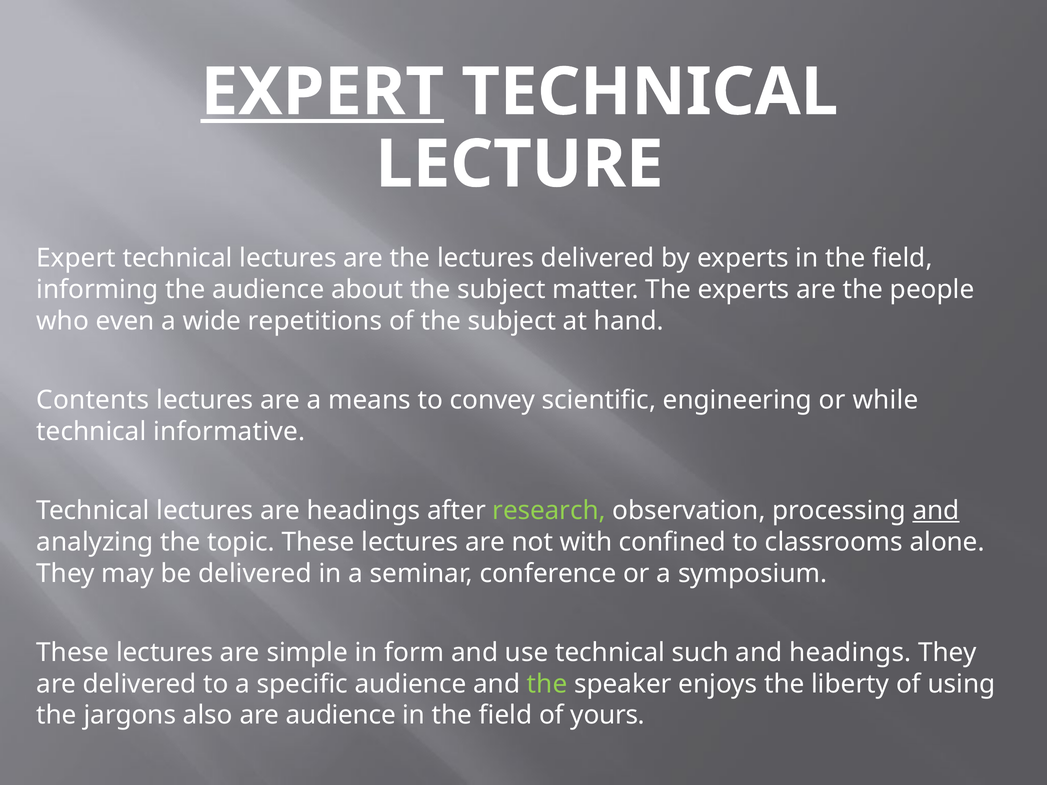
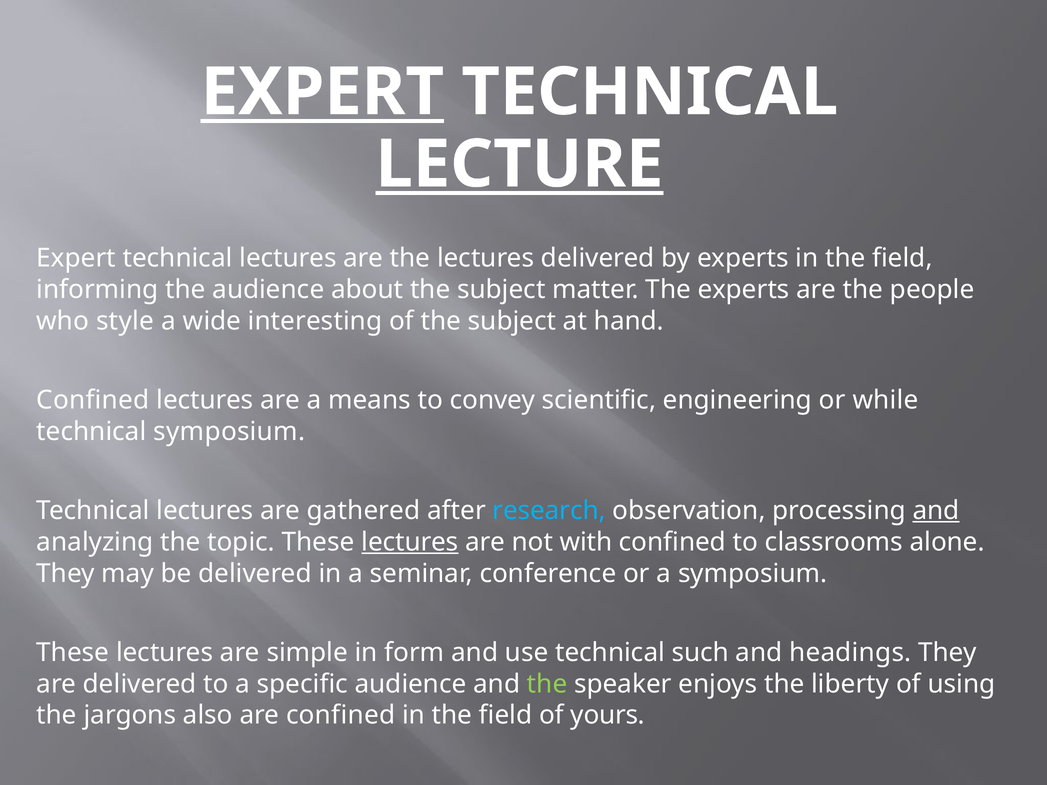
LECTURE underline: none -> present (519, 164)
even: even -> style (125, 321)
repetitions: repetitions -> interesting (315, 321)
Contents: Contents -> Confined (93, 400)
technical informative: informative -> symposium (229, 432)
are headings: headings -> gathered (363, 511)
research colour: light green -> light blue (549, 511)
lectures underline: none -> present (410, 542)
are audience: audience -> confined (341, 716)
